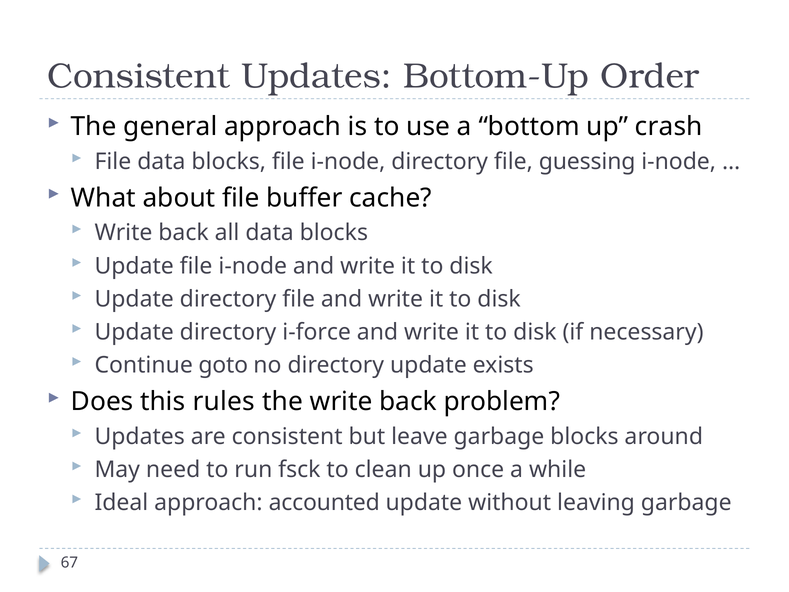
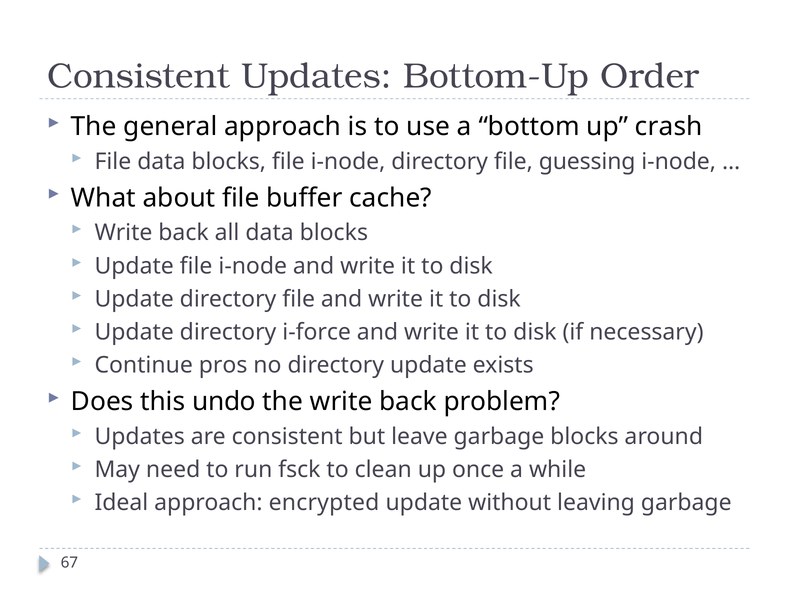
goto: goto -> pros (223, 365)
rules: rules -> undo (224, 402)
accounted: accounted -> encrypted (324, 502)
